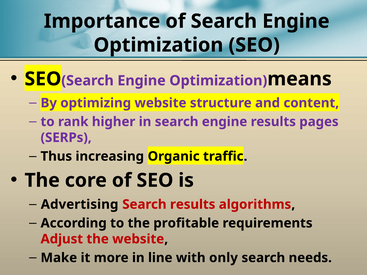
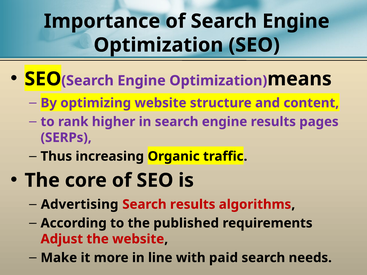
profitable: profitable -> published (186, 223)
only: only -> paid (223, 258)
